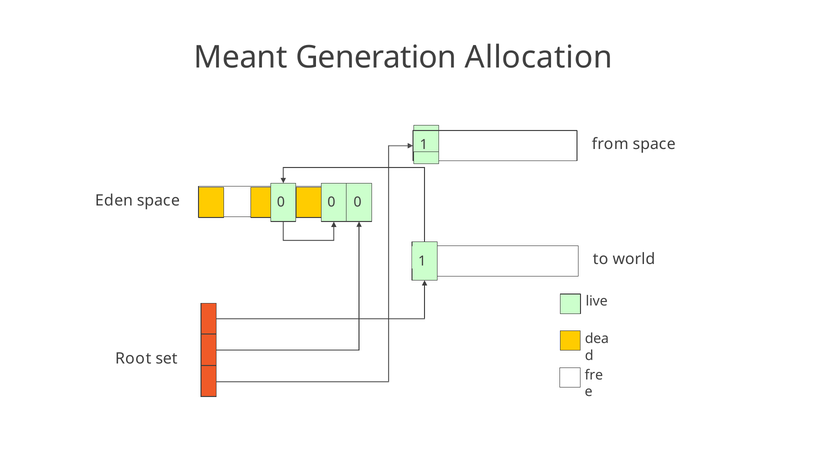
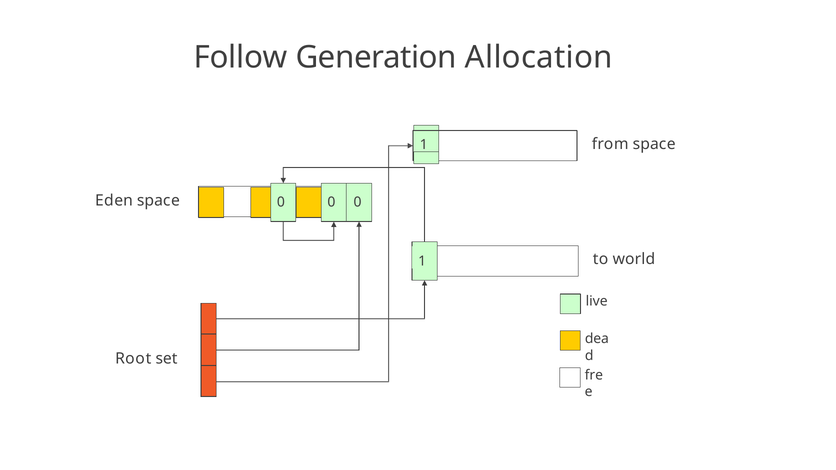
Meant: Meant -> Follow (241, 57)
